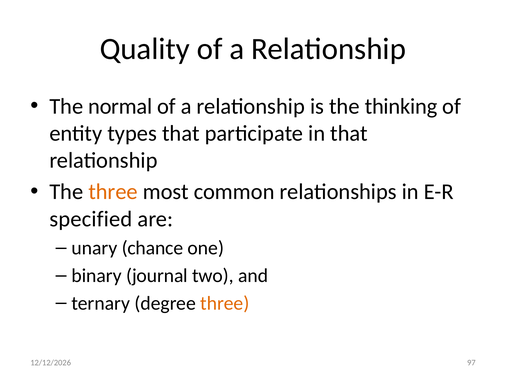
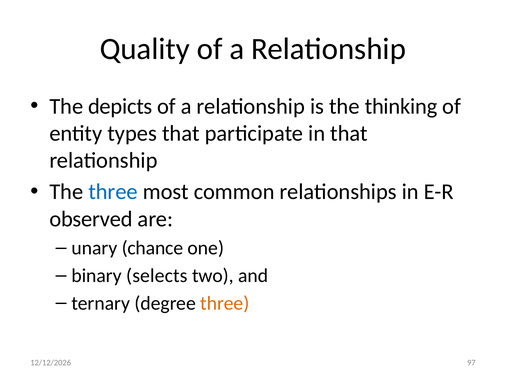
normal: normal -> depicts (120, 106)
three colour: orange -> blue (113, 192)
specified: specified -> observed (91, 219)
journal: journal -> selects (157, 275)
